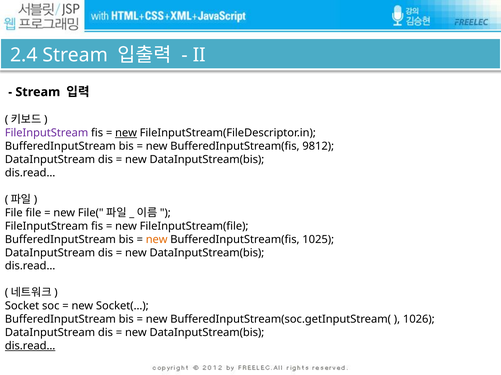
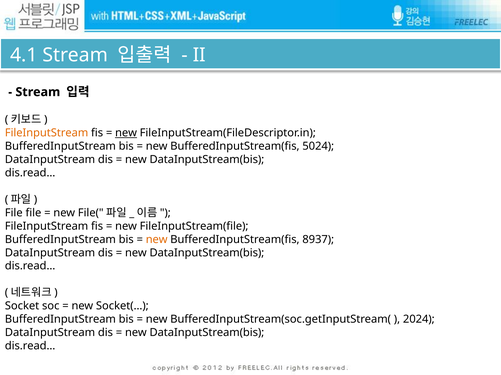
2.4: 2.4 -> 4.1 (24, 55)
FileInputStream colour: purple -> orange (47, 133)
9812: 9812 -> 5024 (318, 146)
1025: 1025 -> 8937 (318, 240)
1026: 1026 -> 2024 (419, 320)
dis.read… underline: present -> none (30, 347)
